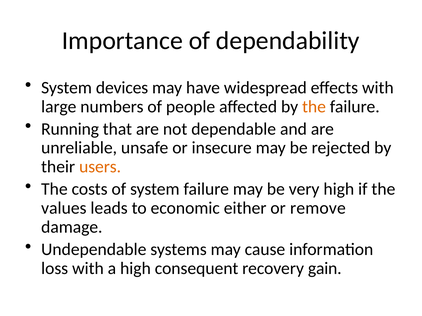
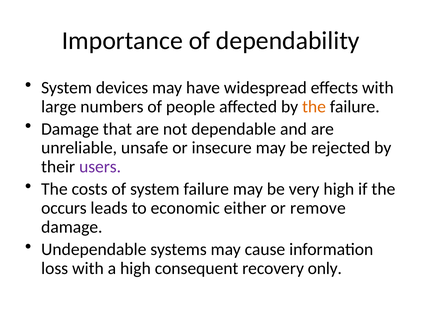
Running: Running -> Damage (70, 129)
users colour: orange -> purple (100, 167)
values: values -> occurs (64, 208)
gain: gain -> only (325, 269)
